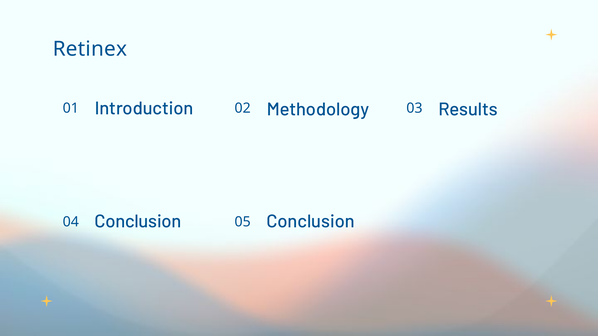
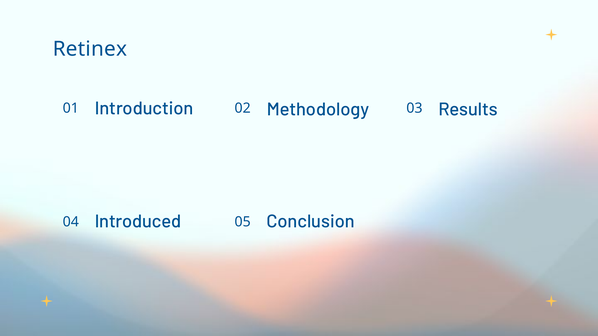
Conclusion: Conclusion -> Introduced (138, 222)
